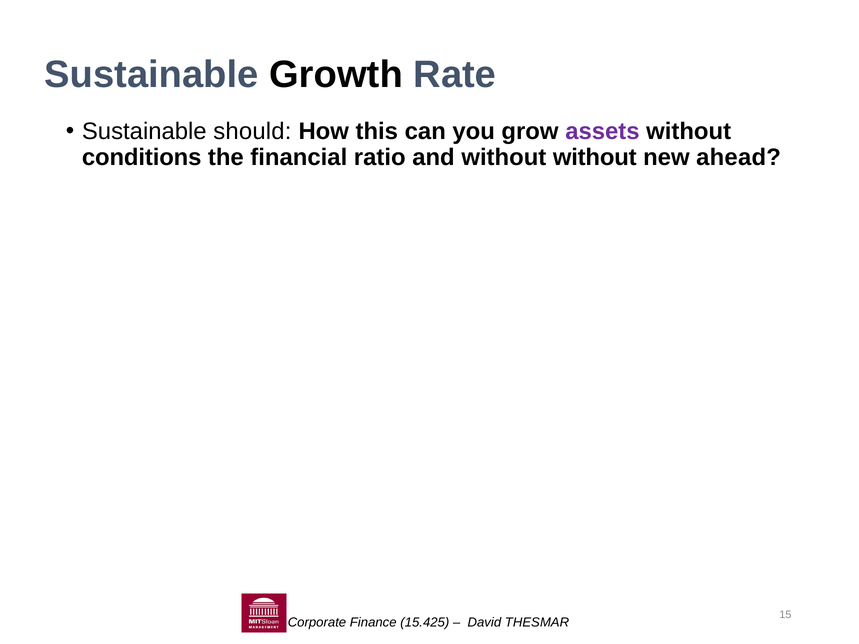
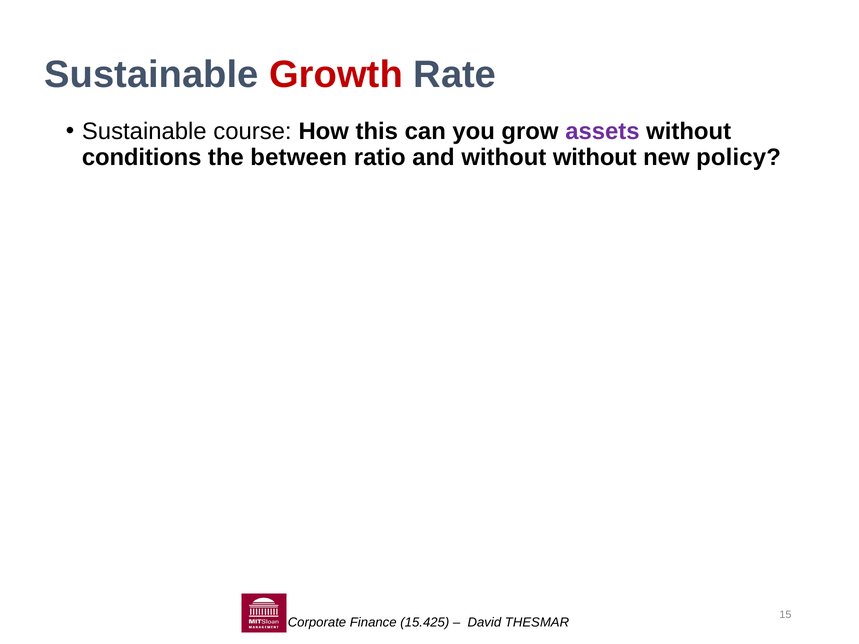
Growth colour: black -> red (336, 75)
should: should -> course (252, 132)
financial: financial -> between (299, 157)
ahead: ahead -> policy (739, 157)
